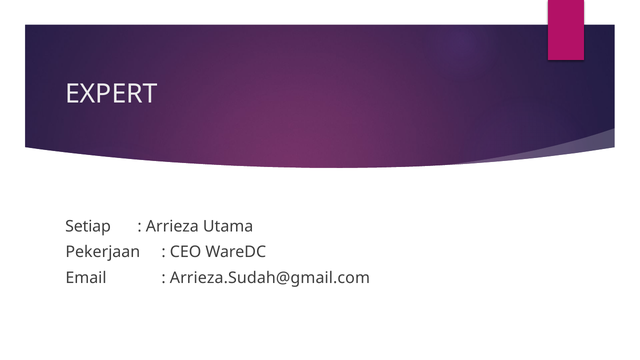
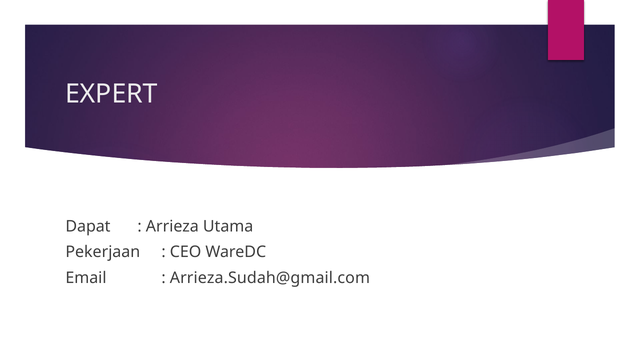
Setiap: Setiap -> Dapat (88, 226)
